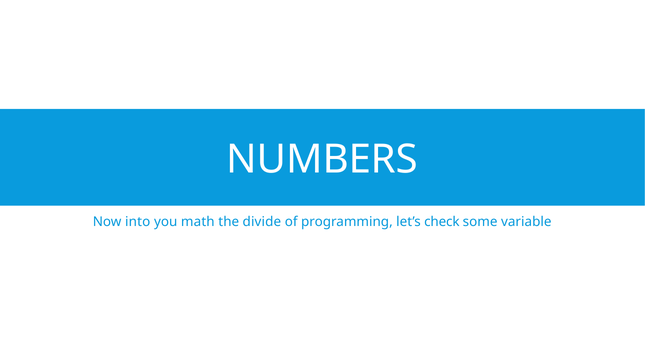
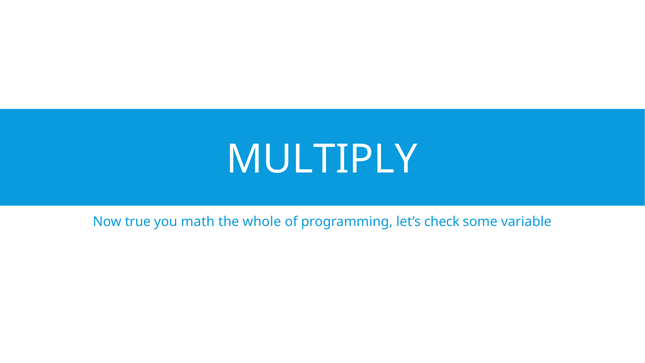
NUMBERS: NUMBERS -> MULTIPLY (322, 160)
into: into -> true (138, 222)
divide: divide -> whole (262, 222)
